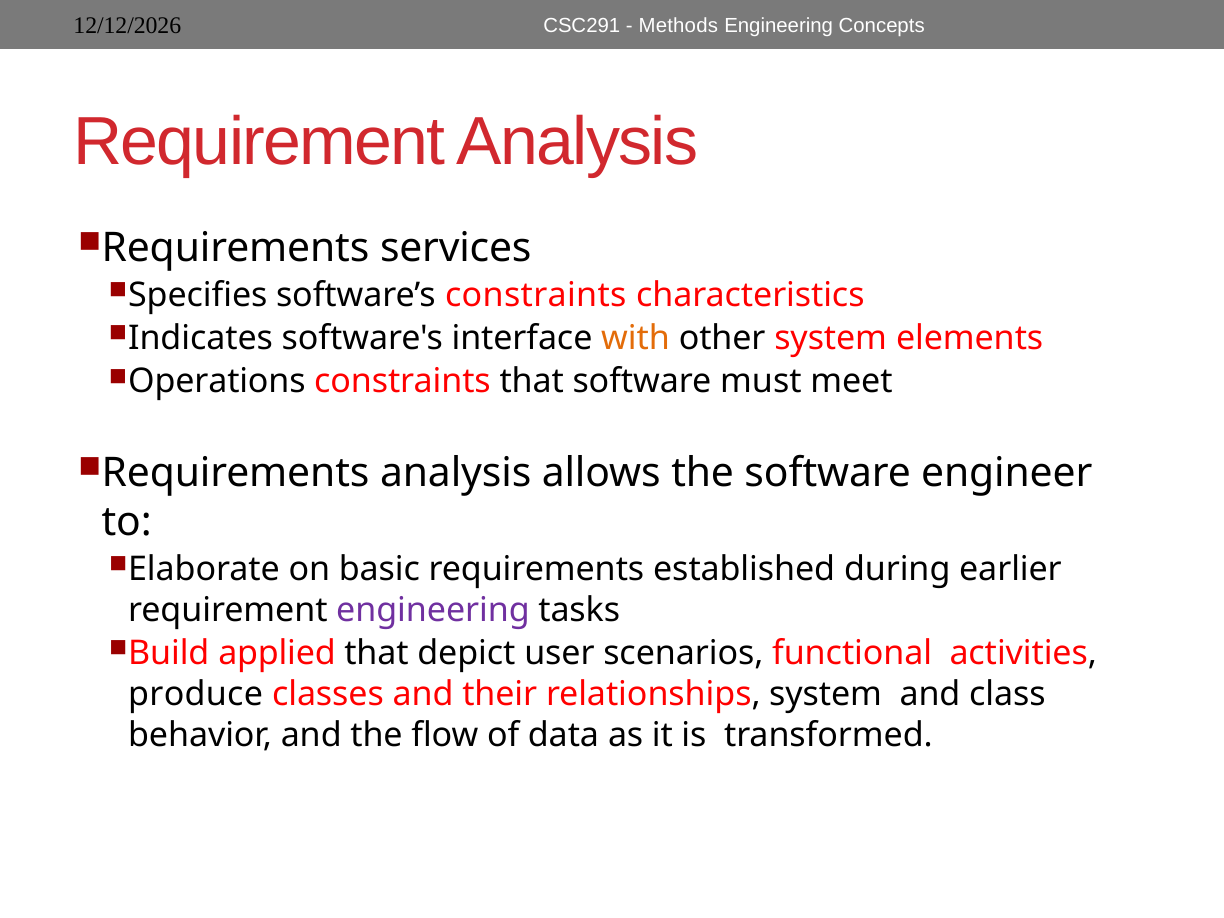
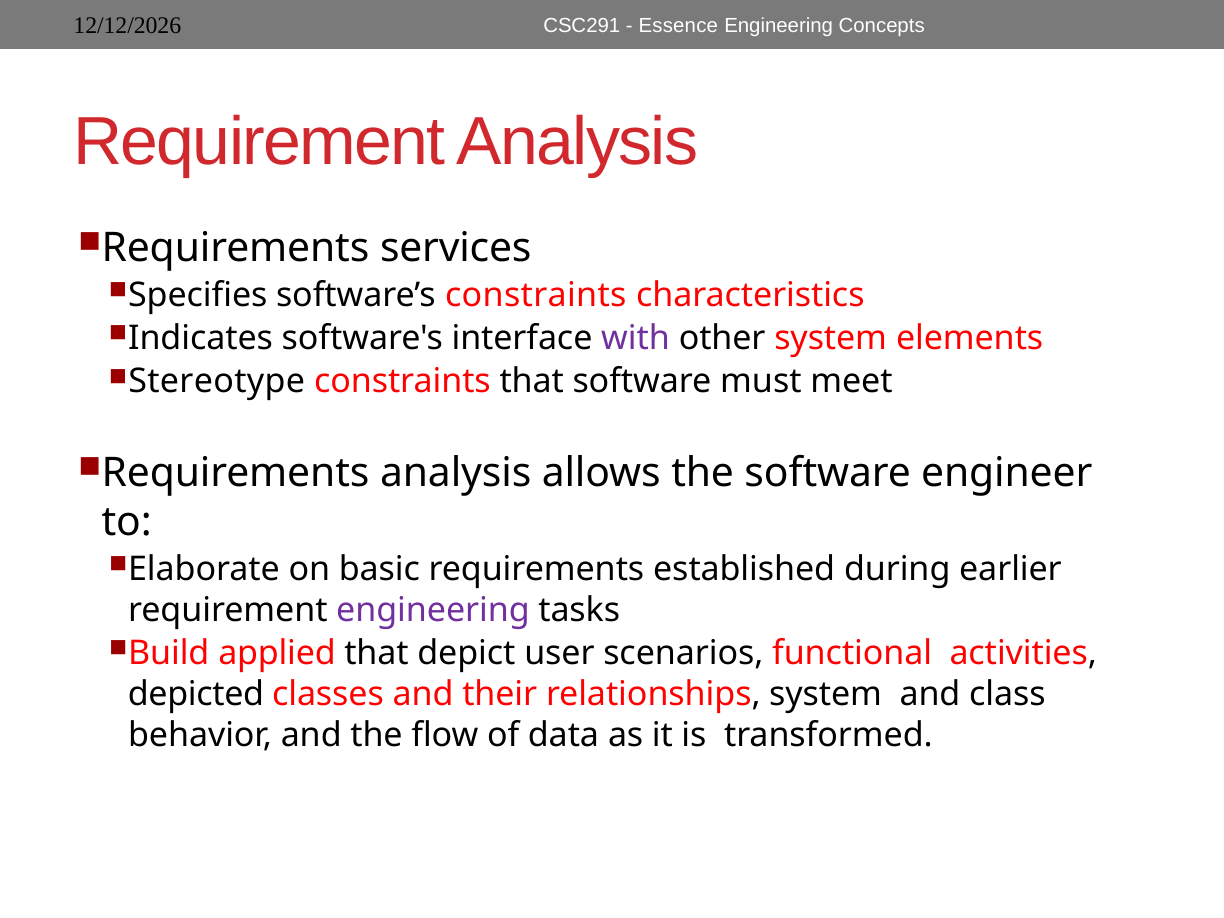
Methods: Methods -> Essence (678, 26)
with colour: orange -> purple (636, 338)
Operations: Operations -> Stereotype (217, 382)
produce: produce -> depicted (196, 694)
